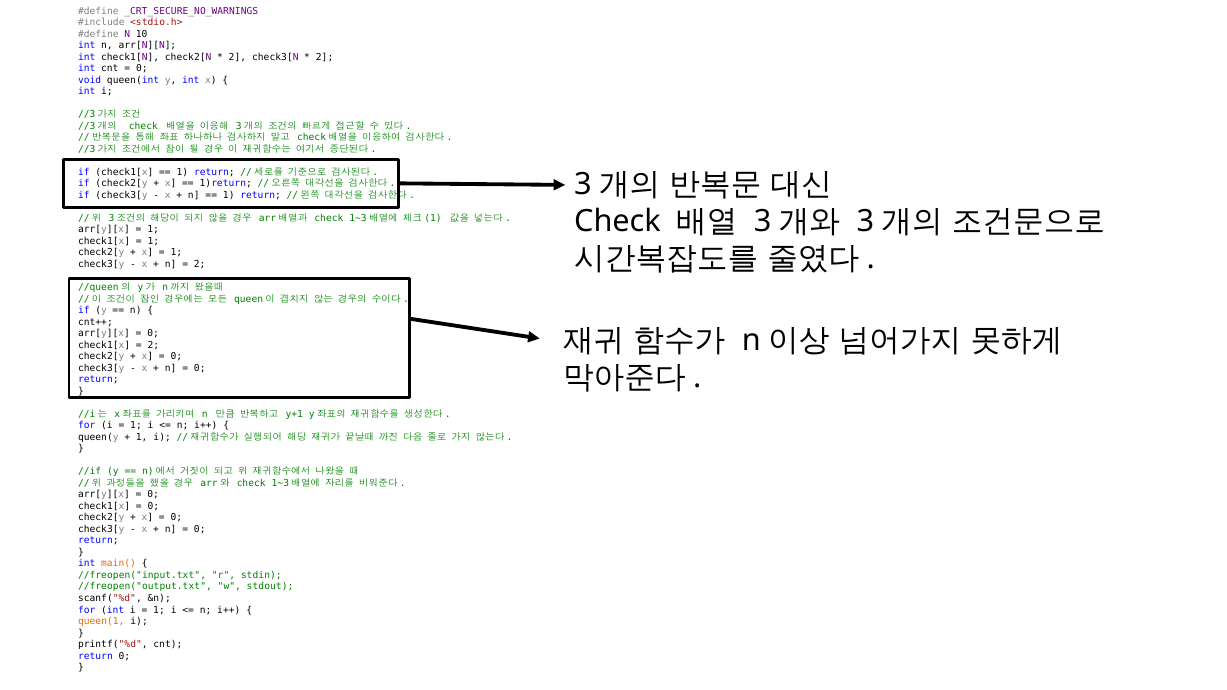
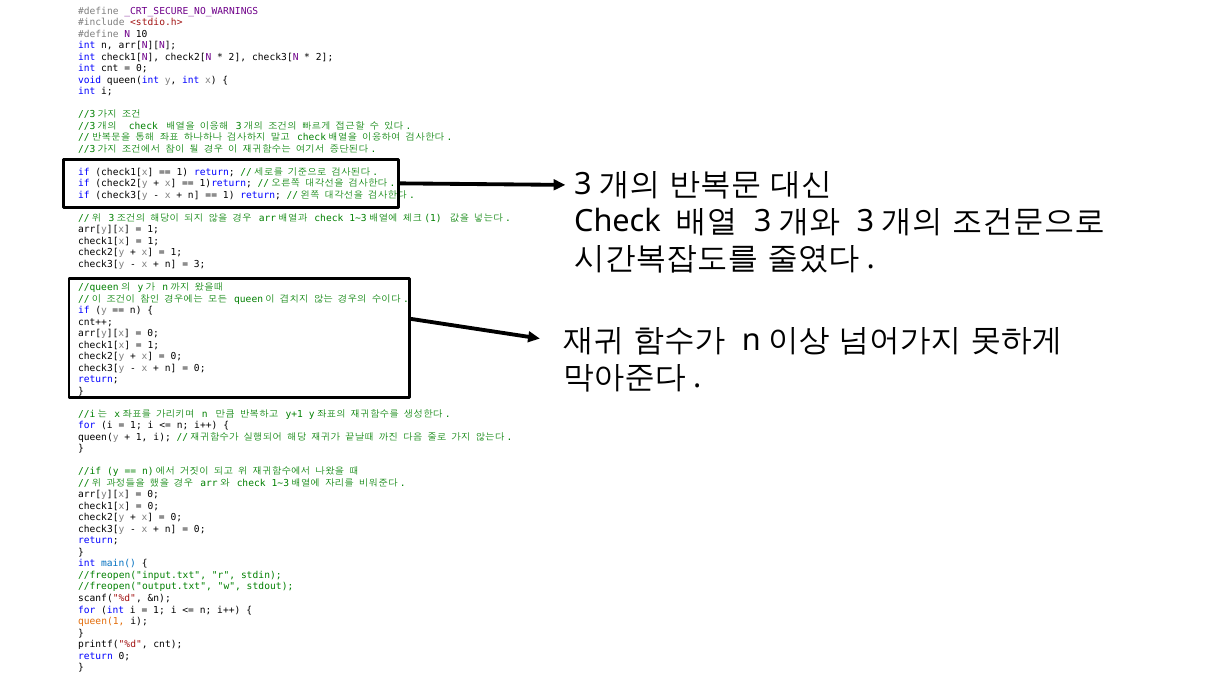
2: 2 -> 3 (200, 264)
2: 2 -> 1 (153, 345)
main( colour: orange -> blue (119, 564)
